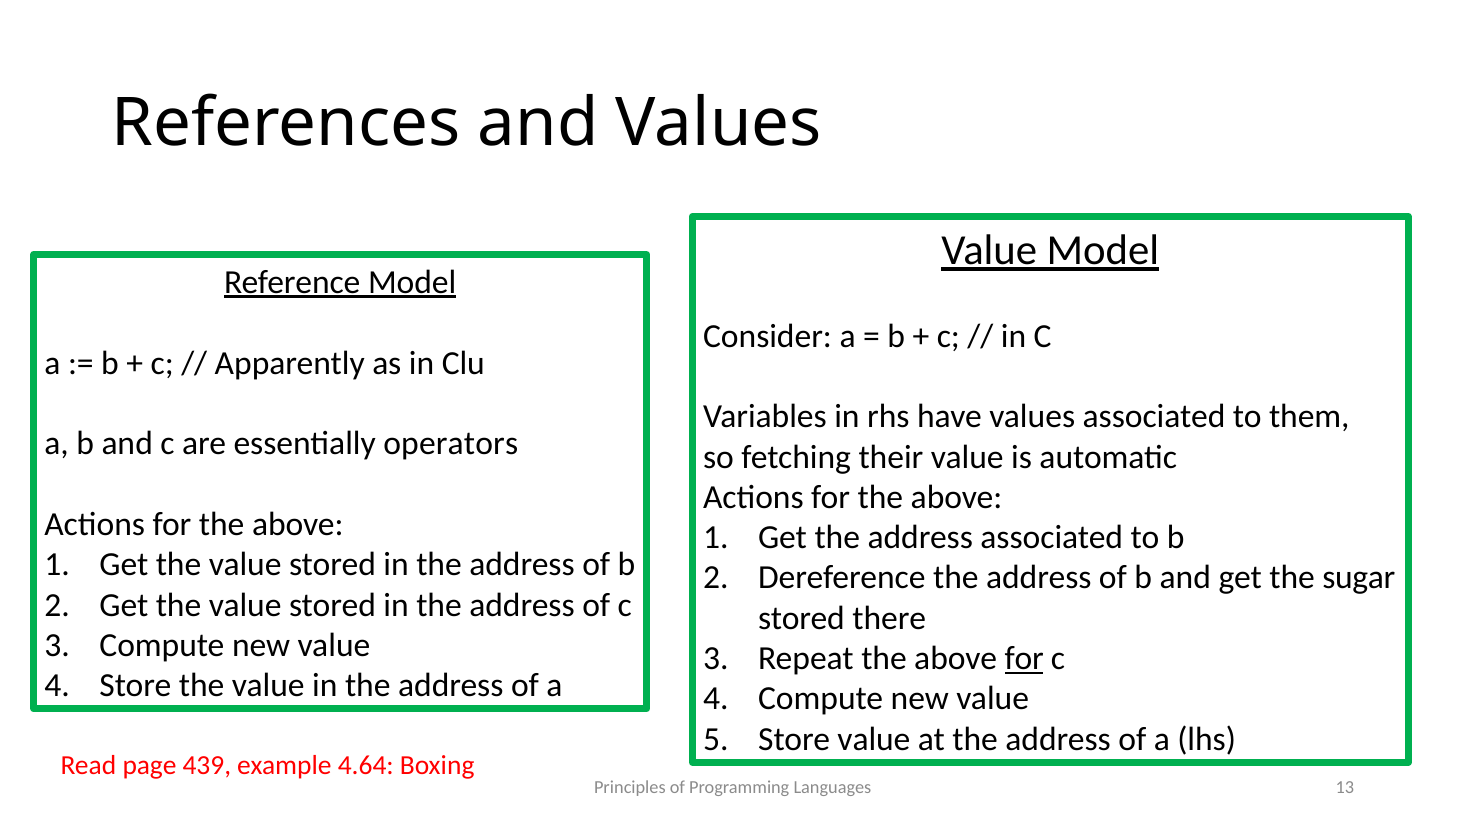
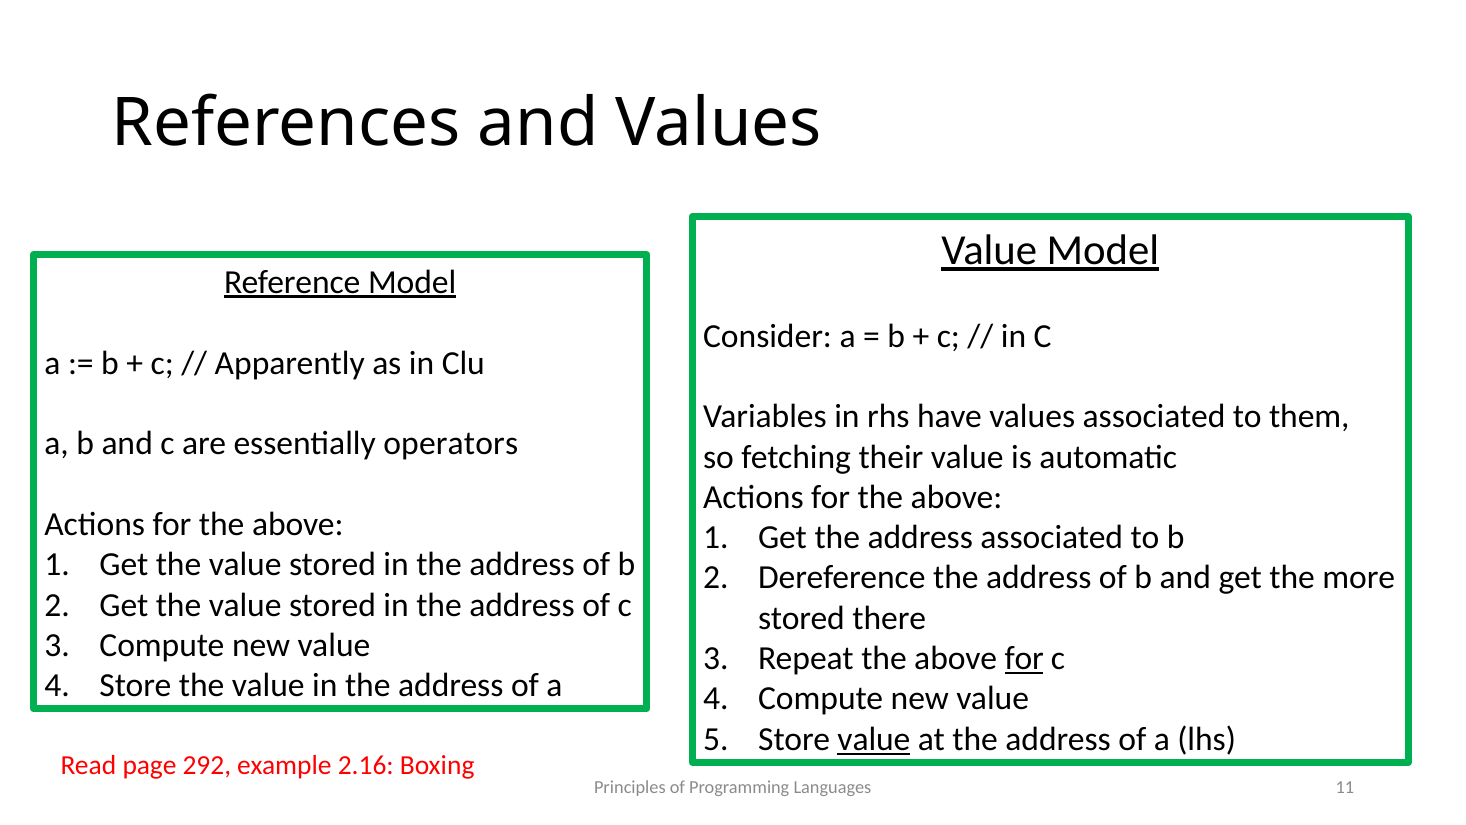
sugar: sugar -> more (1359, 578)
value underline: none -> present (874, 739)
439: 439 -> 292 (207, 765)
4.64: 4.64 -> 2.16 (366, 765)
13: 13 -> 11 (1345, 787)
